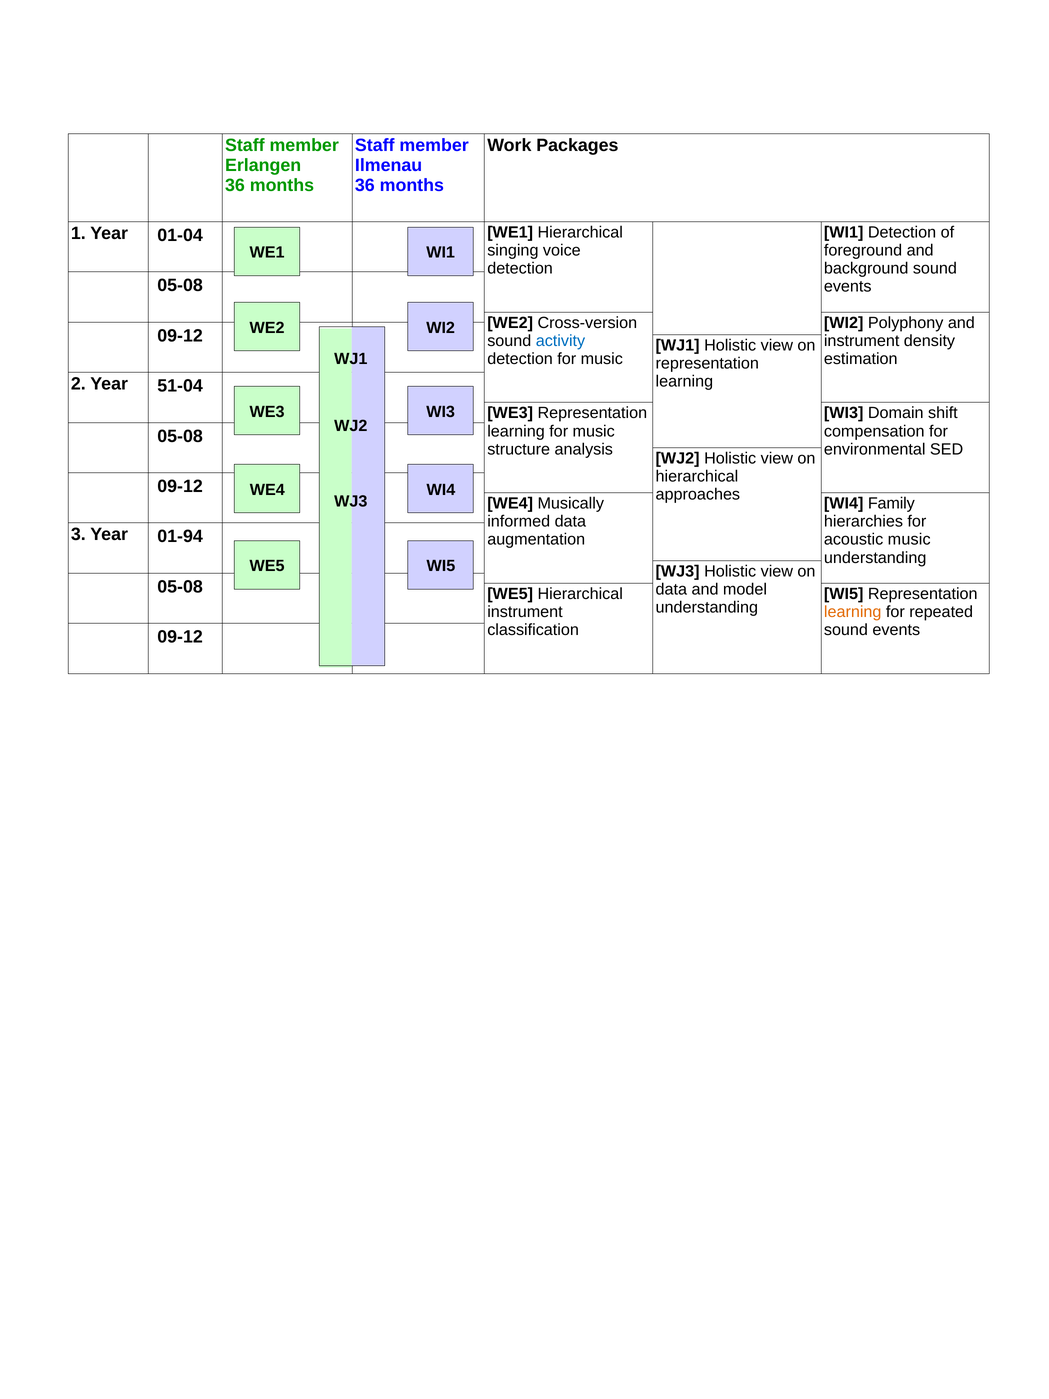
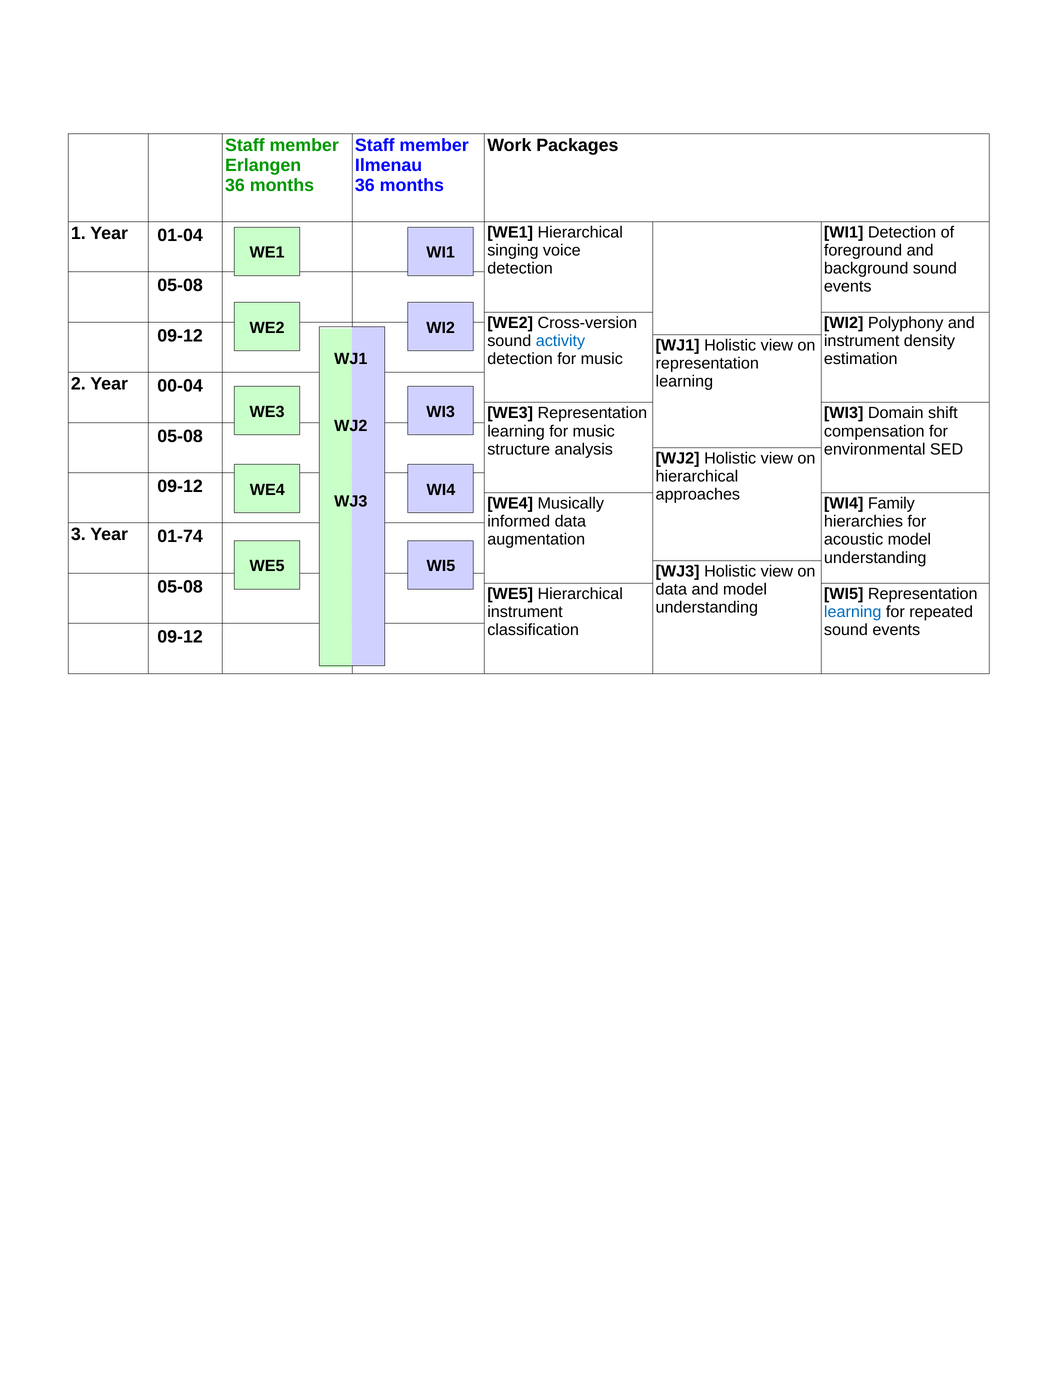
51-04: 51-04 -> 00-04 (180, 386)
01-94: 01-94 -> 01-74 (180, 536)
acoustic music: music -> model (909, 540)
learning colour: orange -> blue (853, 612)
